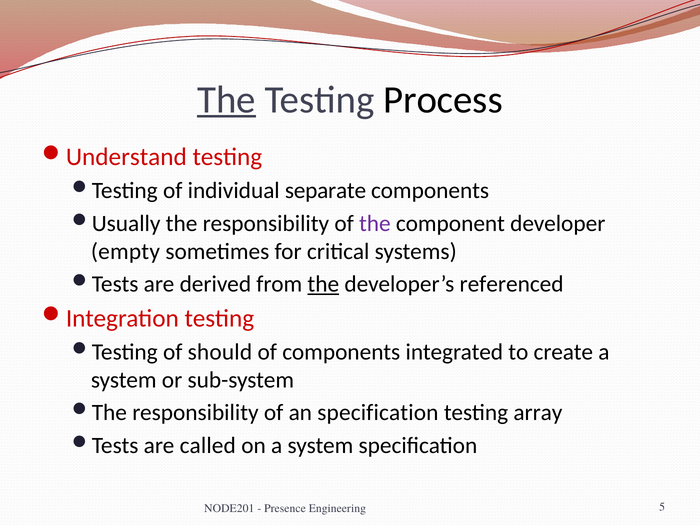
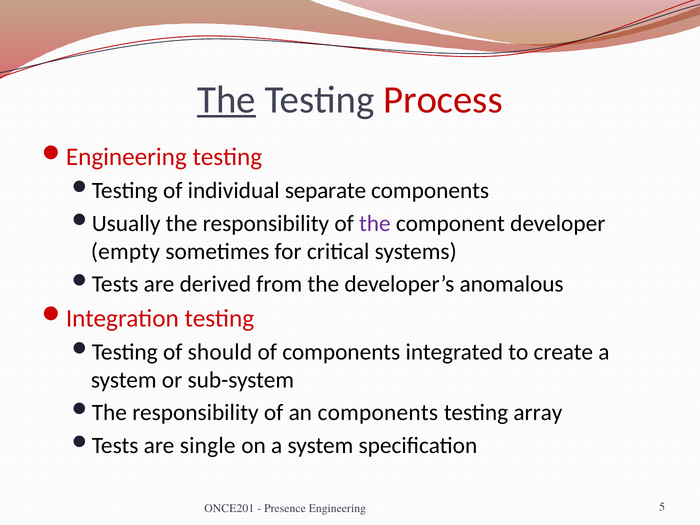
Process colour: black -> red (443, 100)
Understand: Understand -> Engineering (126, 157)
the underline: present -> none (323, 284)
referenced: referenced -> anomalous (512, 284)
an specification: specification -> components (378, 413)
called: called -> single (208, 445)
NODE201: NODE201 -> ONCE201 (229, 508)
